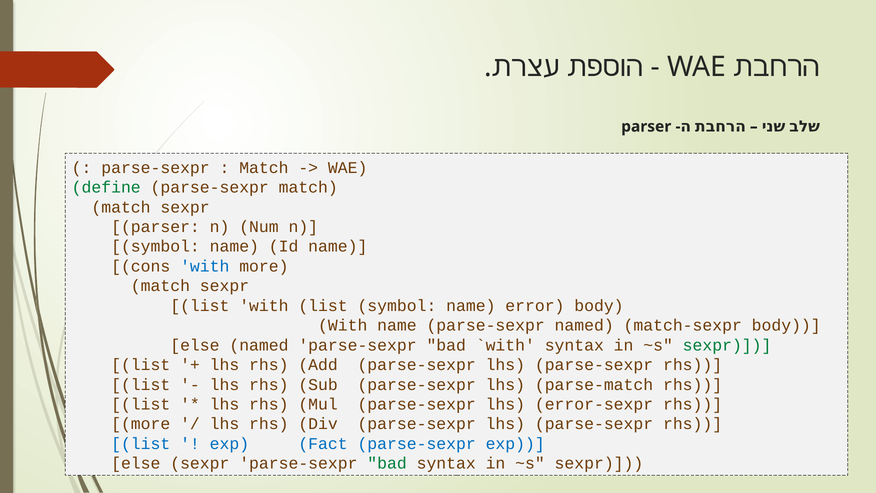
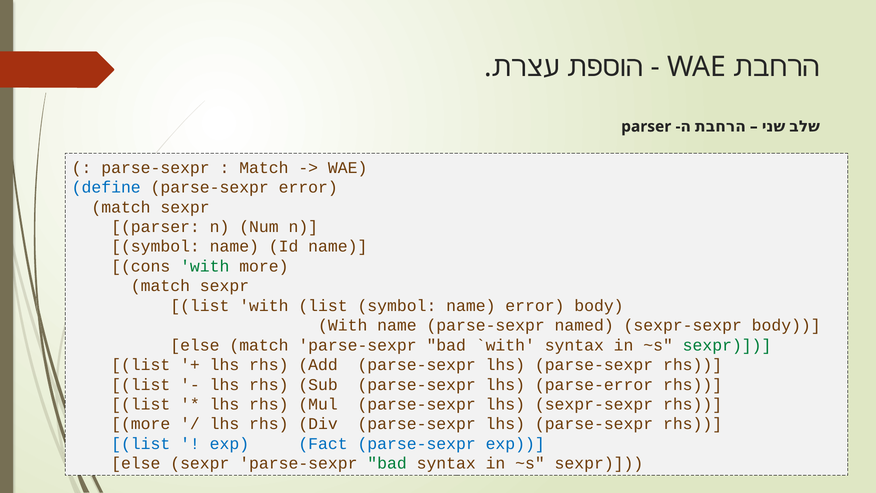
define colour: green -> blue (106, 187)
parse-sexpr match: match -> error (308, 187)
with colour: blue -> green (205, 266)
named match-sexpr: match-sexpr -> sexpr-sexpr (683, 325)
else named: named -> match (259, 345)
parse-match: parse-match -> parse-error (594, 384)
lhs error-sexpr: error-sexpr -> sexpr-sexpr (594, 404)
